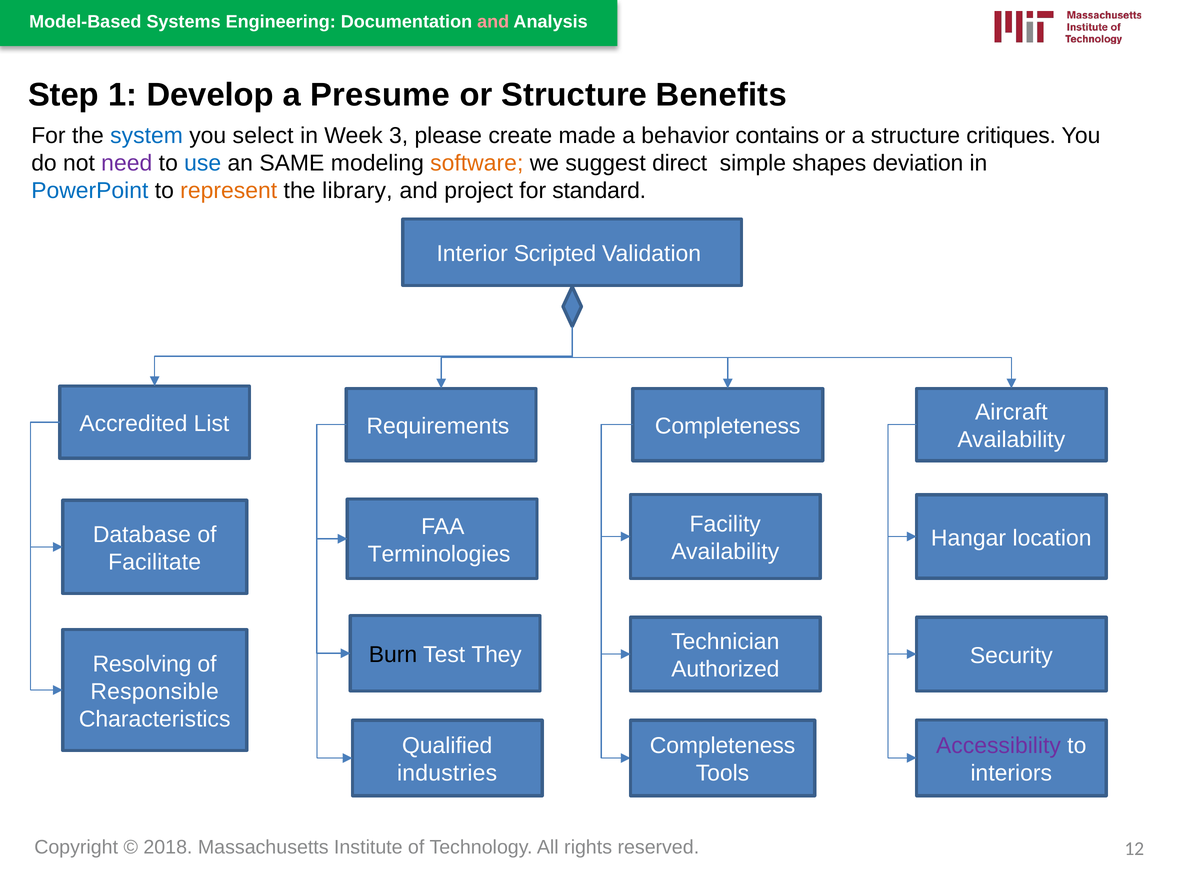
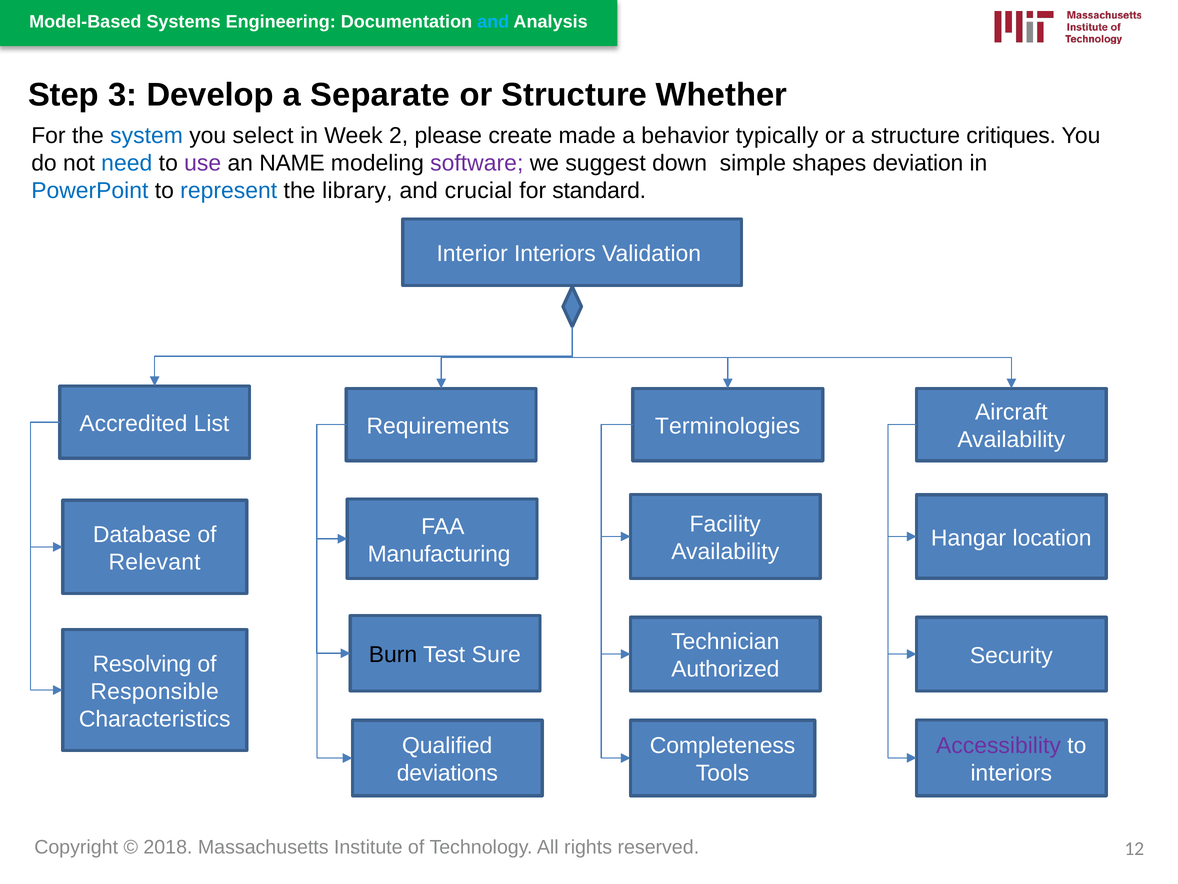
and colour: pink -> light blue (493, 22)
1: 1 -> 3 (123, 95)
Presume: Presume -> Separate (380, 95)
Benefits: Benefits -> Whether (722, 95)
3: 3 -> 2 (399, 136)
contains: contains -> typically (777, 136)
need colour: purple -> blue (127, 163)
use colour: blue -> purple (203, 163)
SAME: SAME -> NAME (292, 163)
software colour: orange -> purple (477, 163)
direct: direct -> down (680, 163)
represent colour: orange -> blue (229, 191)
project: project -> crucial (479, 191)
Interior Scripted: Scripted -> Interiors (555, 254)
Requirements Completeness: Completeness -> Terminologies (728, 426)
Terminologies: Terminologies -> Manufacturing (439, 554)
Facilitate: Facilitate -> Relevant (155, 562)
They: They -> Sure (496, 654)
industries: industries -> deviations (447, 773)
